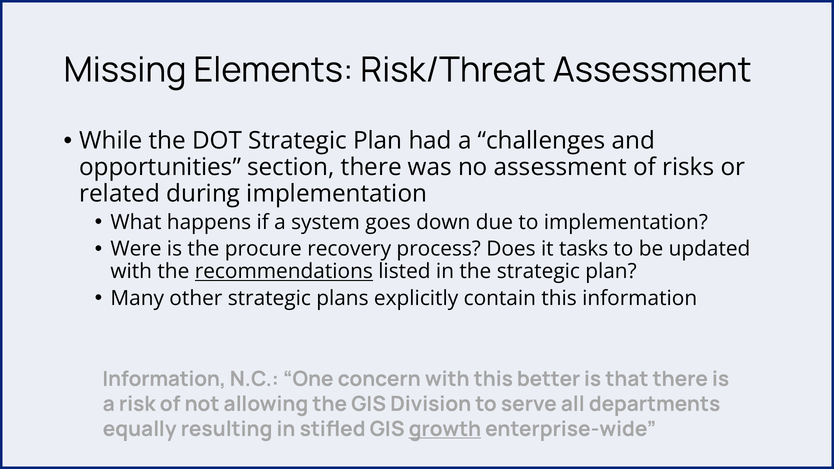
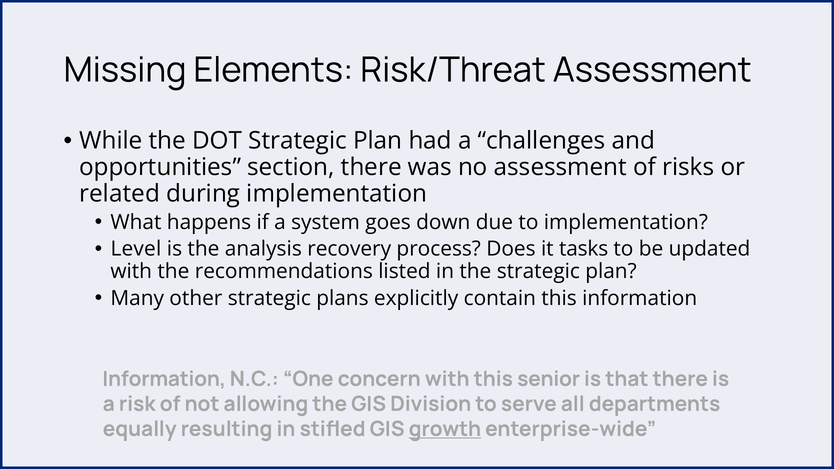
Were: Were -> Level (136, 249)
procure: procure -> analysis (263, 249)
recommendations underline: present -> none (284, 272)
better: better -> senior (549, 379)
